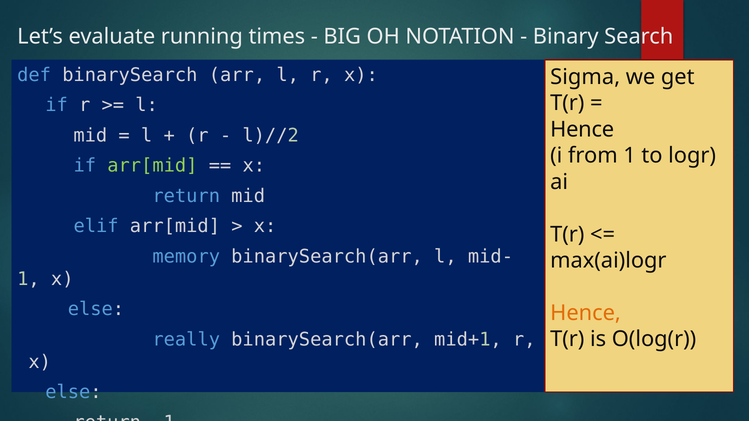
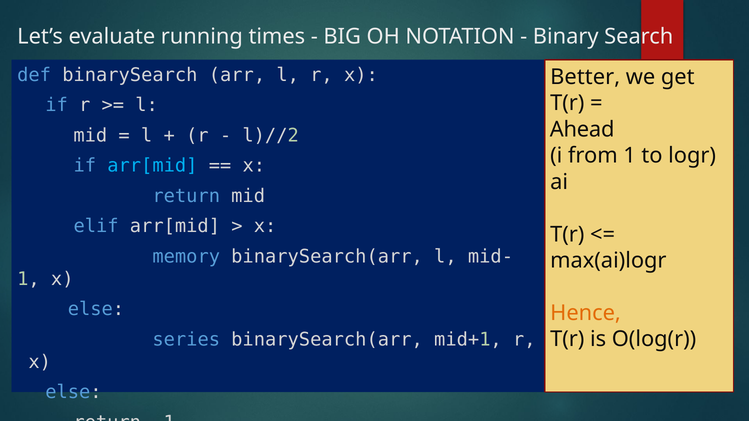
Sigma: Sigma -> Better (585, 77)
Hence: Hence -> Ahead (582, 130)
arr[mid colour: light green -> light blue (152, 166)
really: really -> series (186, 340)
